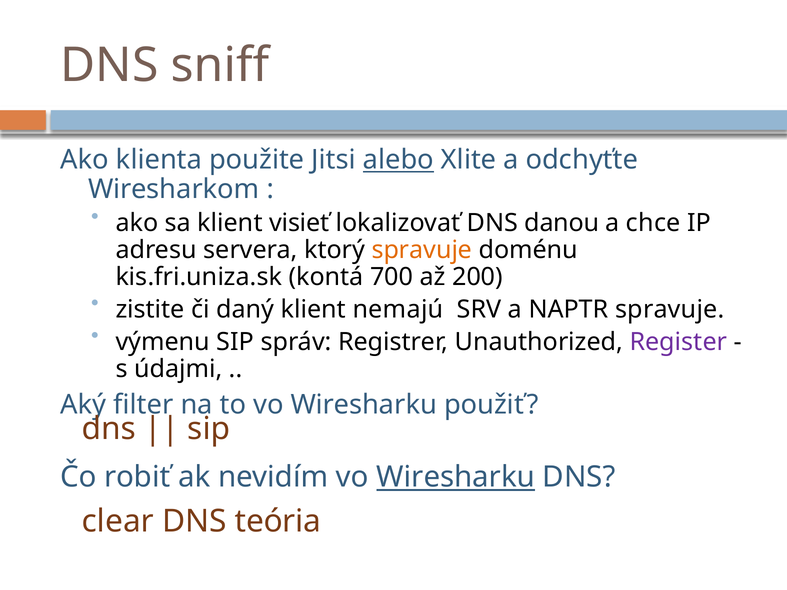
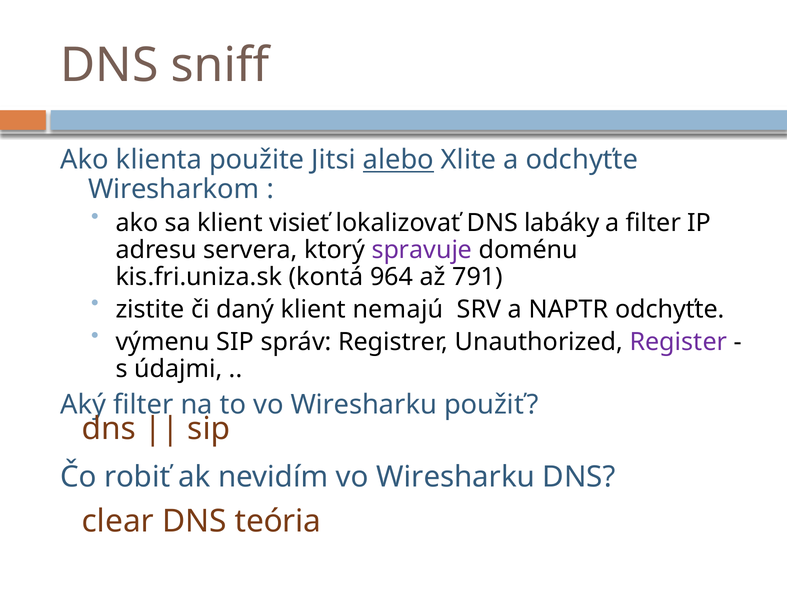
danou: danou -> labáky (562, 223)
a chce: chce -> filter (653, 223)
spravuje colour: orange -> purple (422, 250)
700: 700 -> 964 (392, 277)
200: 200 -> 791 (477, 277)
NAPTR spravuje: spravuje -> odchyťte (670, 310)
Wiresharku underline: present -> none (456, 477)
